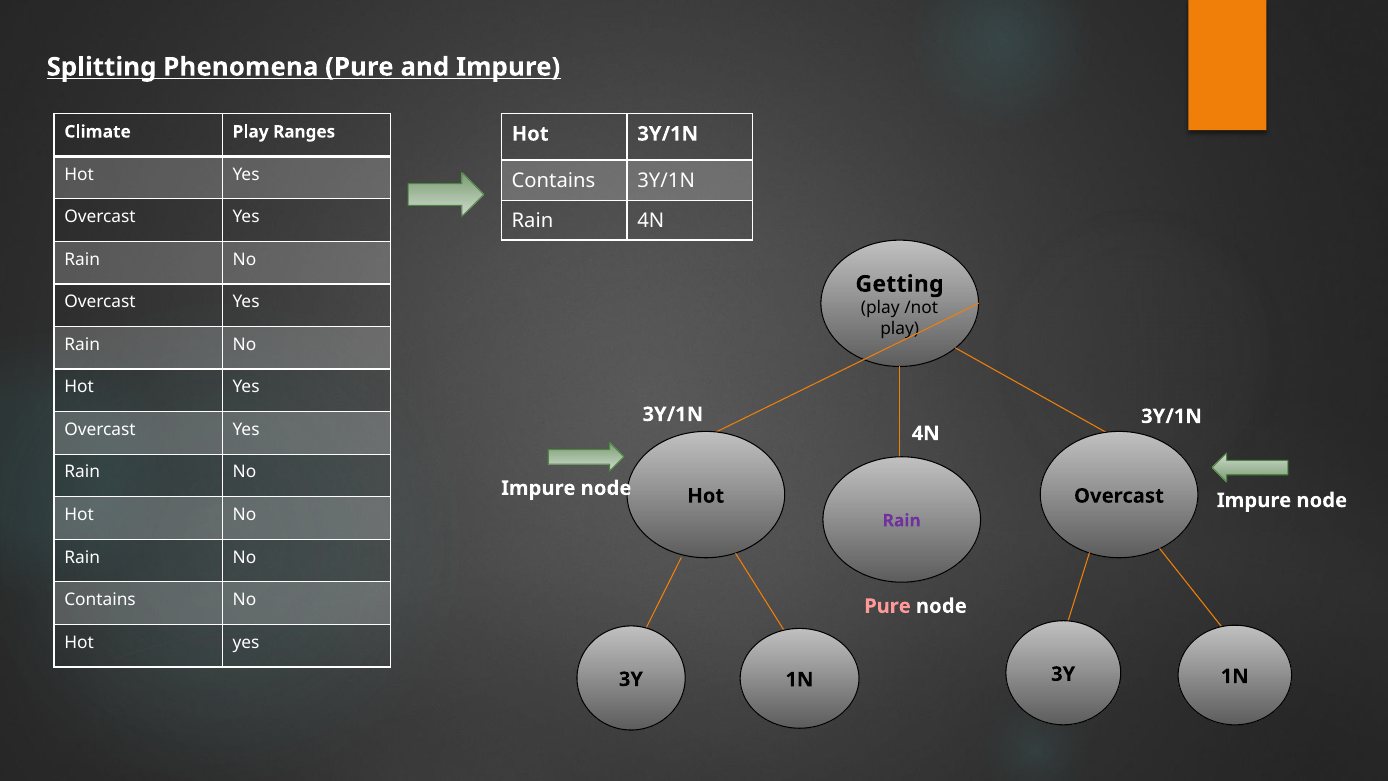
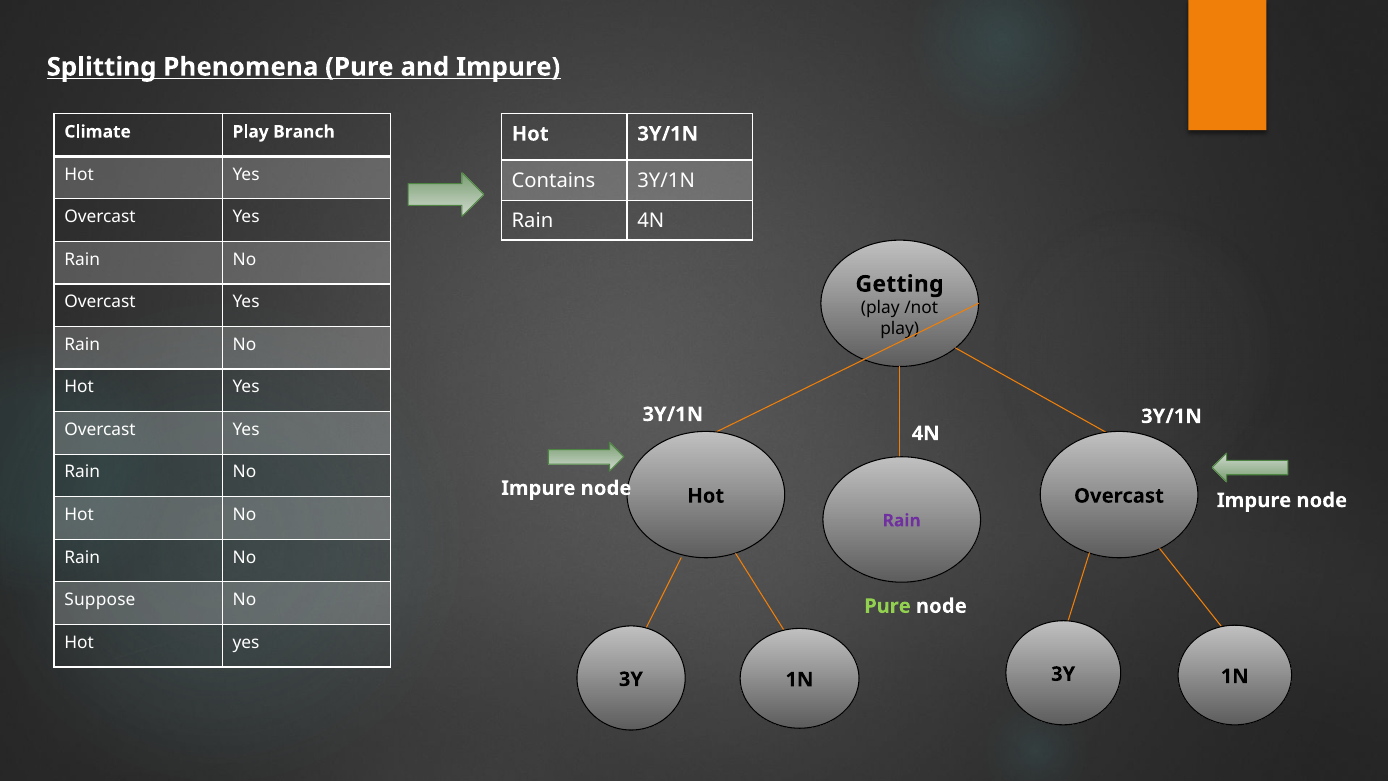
Ranges: Ranges -> Branch (304, 132)
Contains: Contains -> Suppose (100, 600)
Pure colour: pink -> light green (887, 606)
